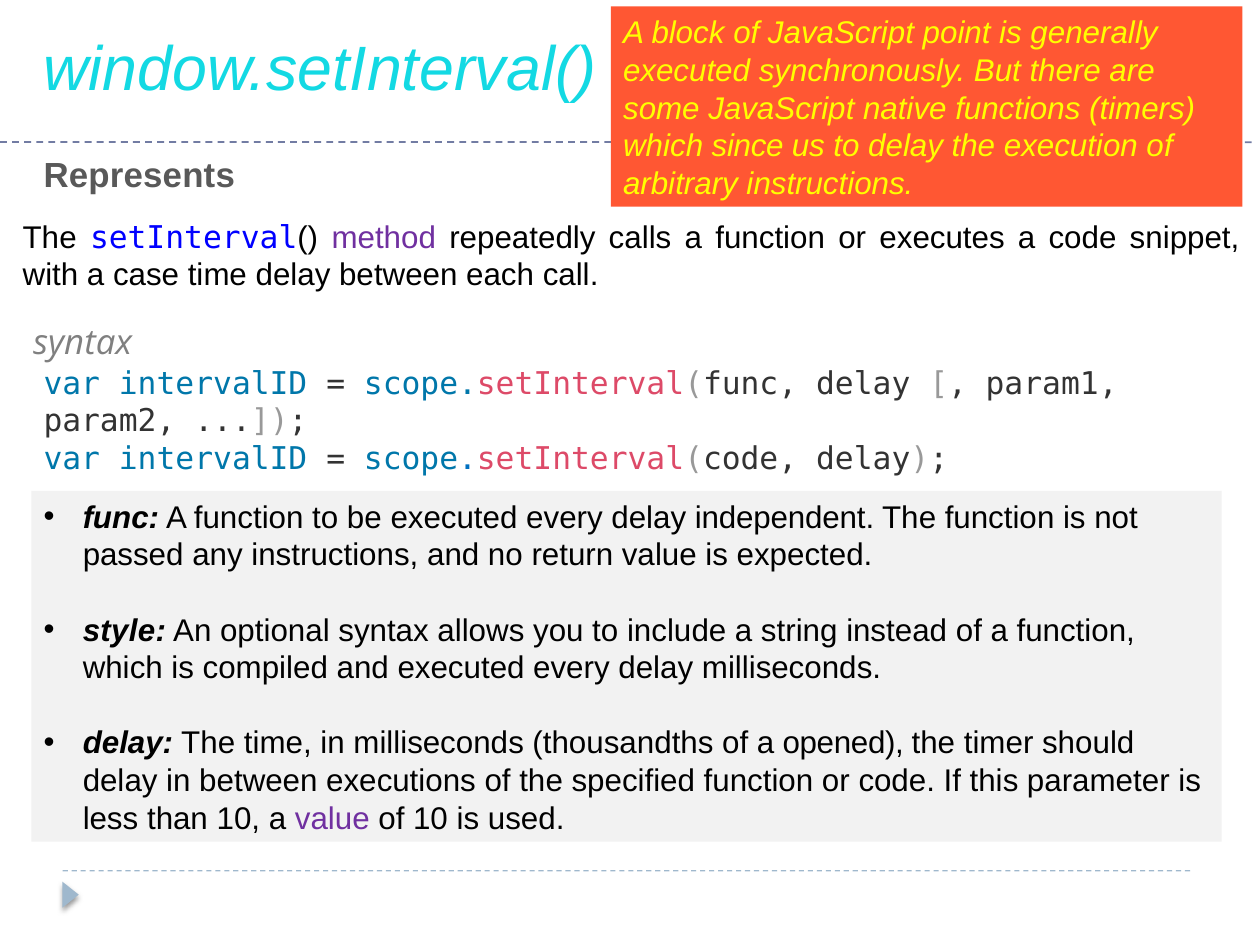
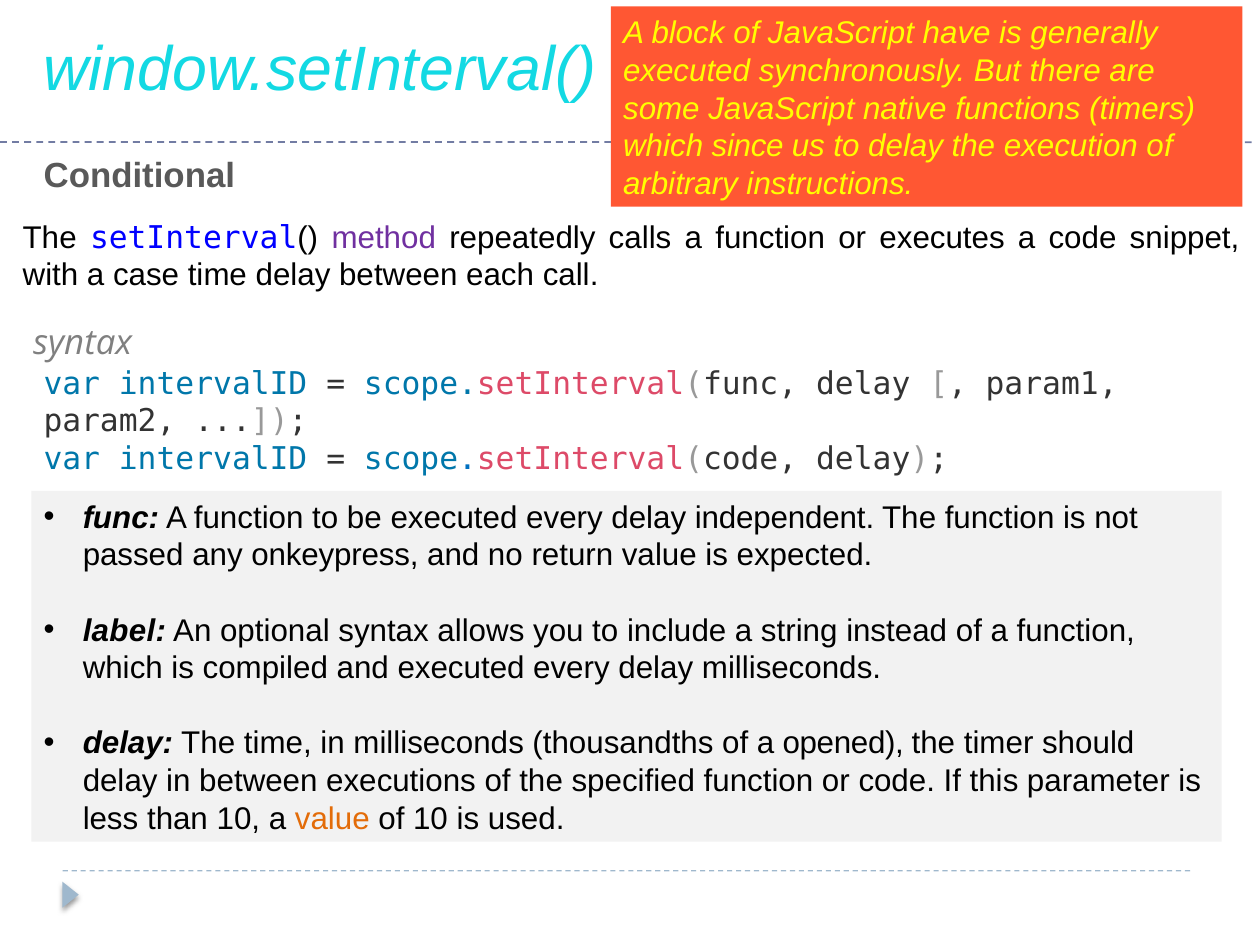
point: point -> have (957, 34)
Represents: Represents -> Conditional (139, 176)
any instructions: instructions -> onkeypress (335, 555)
style: style -> label (124, 631)
value colour: purple -> orange (332, 819)
